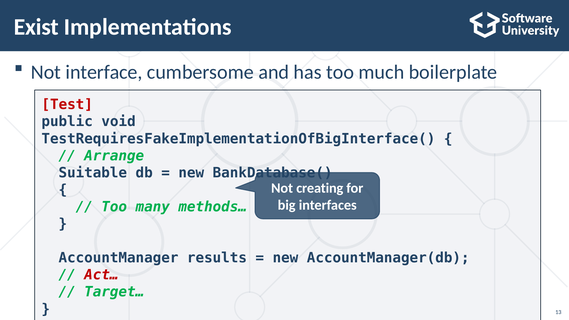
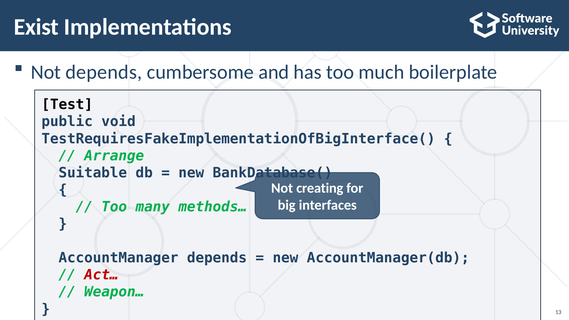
Not interface: interface -> depends (104, 72)
Test colour: red -> black (67, 105)
AccountManager results: results -> depends (217, 258)
Target…: Target… -> Weapon… (114, 292)
